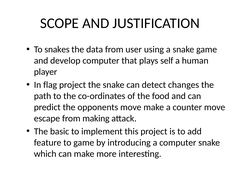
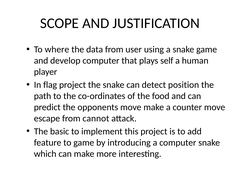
snakes: snakes -> where (57, 49)
changes: changes -> position (184, 85)
making: making -> cannot (96, 118)
